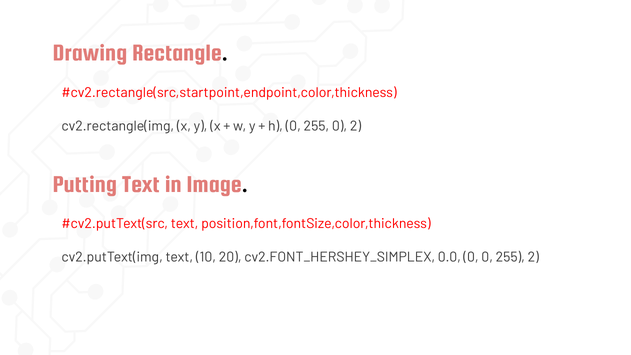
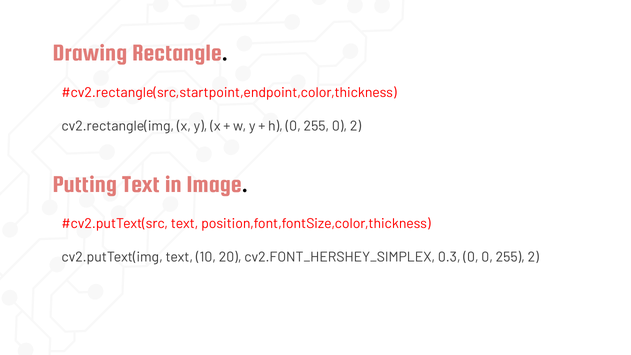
0.0: 0.0 -> 0.3 (449, 257)
